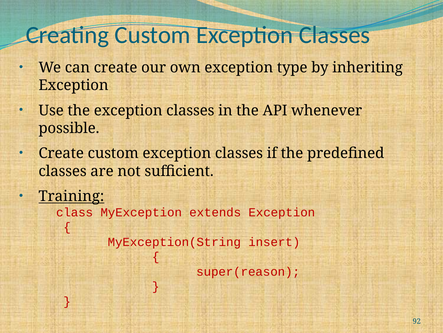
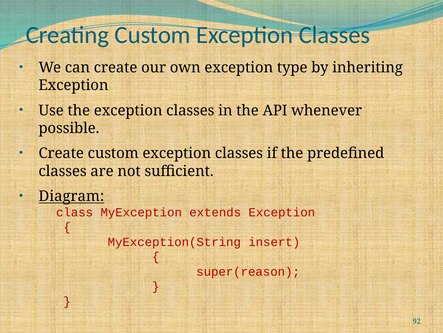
Training: Training -> Diagram (71, 196)
